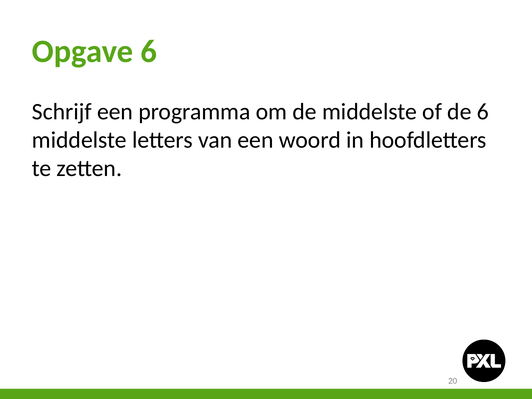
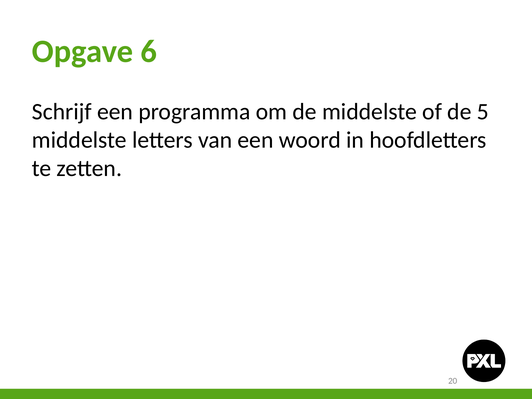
de 6: 6 -> 5 (483, 112)
